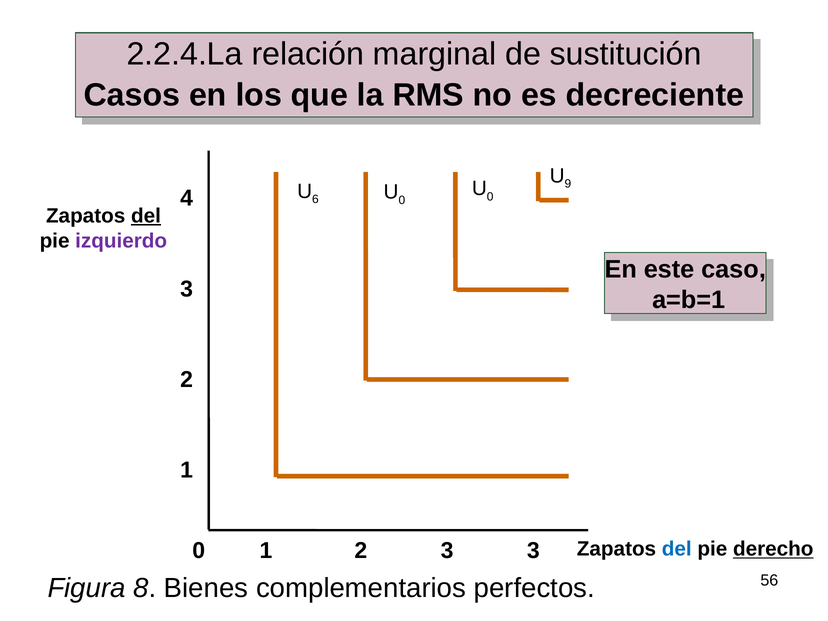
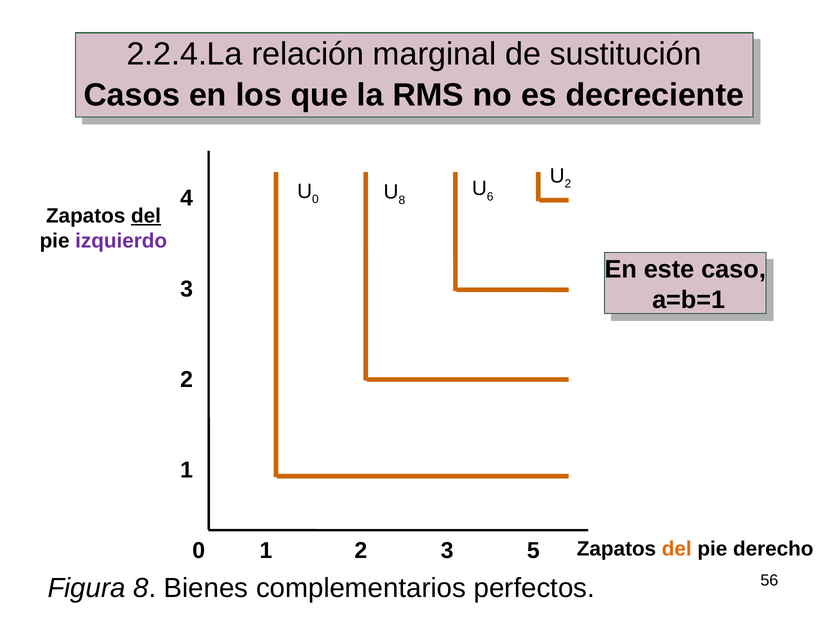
9: 9 -> 2 (568, 184)
0: 0 -> 6 (490, 197)
6: 6 -> 0 (315, 199)
0: 0 -> 8 (402, 200)
del colour: blue -> orange (677, 549)
derecho underline: present -> none (773, 549)
3 3: 3 -> 5 (533, 551)
